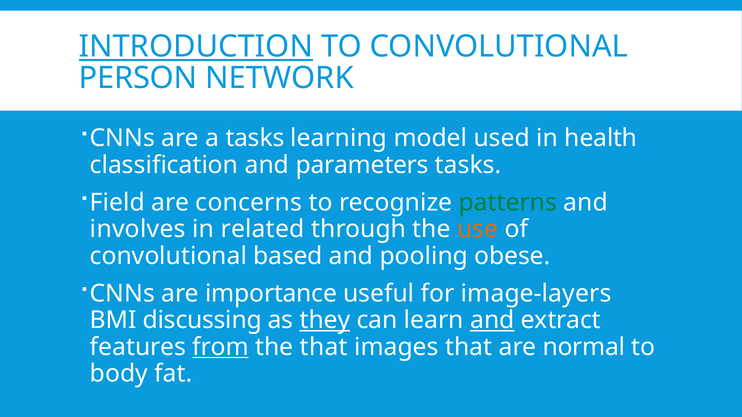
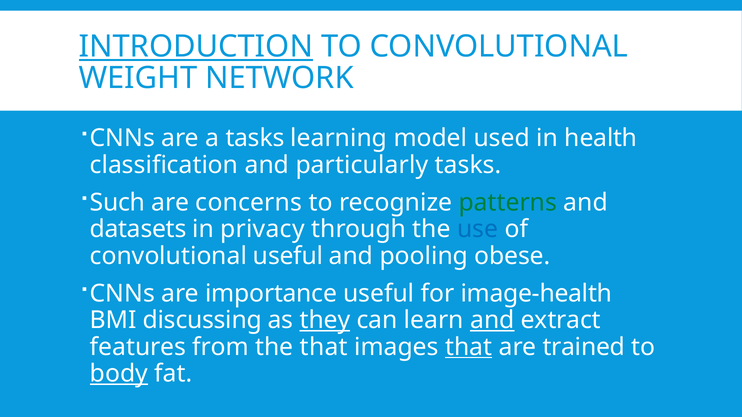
PERSON: PERSON -> WEIGHT (138, 78)
parameters: parameters -> particularly (362, 165)
Field: Field -> Such (118, 203)
involves: involves -> datasets (138, 229)
related: related -> privacy (263, 229)
use colour: orange -> blue (478, 229)
convolutional based: based -> useful (288, 256)
image-layers: image-layers -> image-health (536, 294)
from underline: present -> none (221, 347)
that underline: none -> present (469, 347)
normal: normal -> trained (584, 347)
body underline: none -> present (119, 374)
